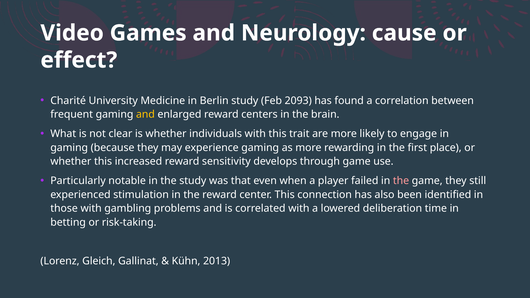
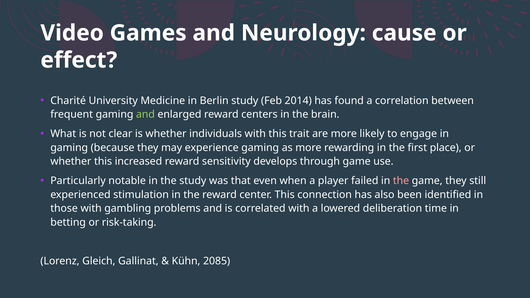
2093: 2093 -> 2014 (298, 101)
and colour: yellow -> light green (145, 114)
2013: 2013 -> 2085 (217, 261)
